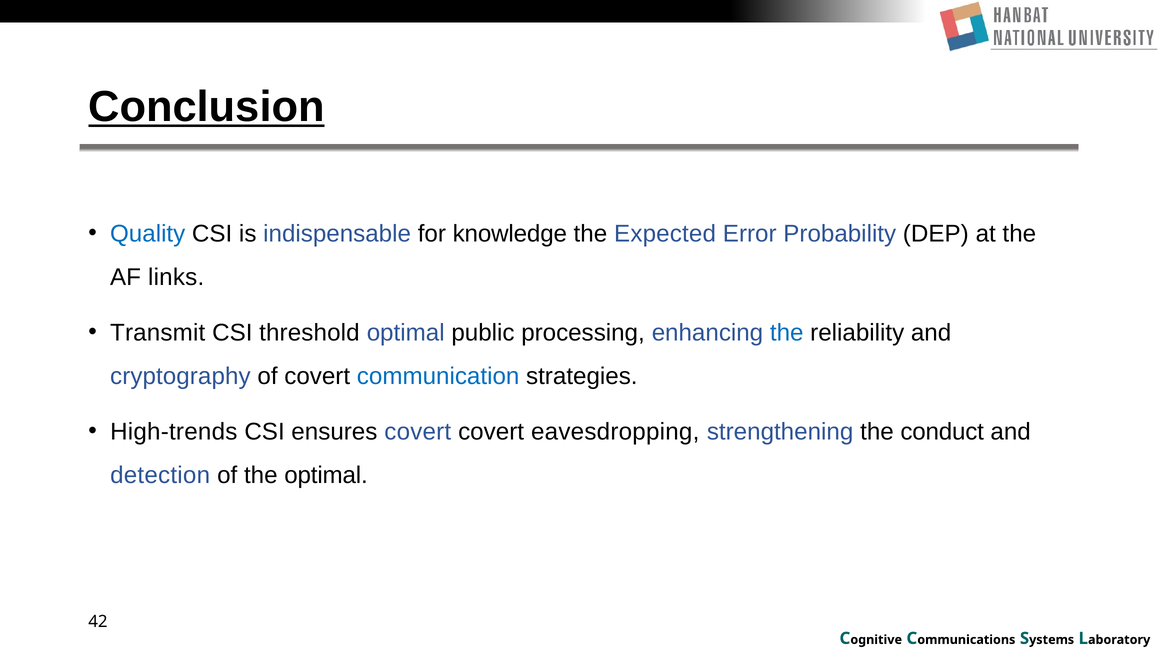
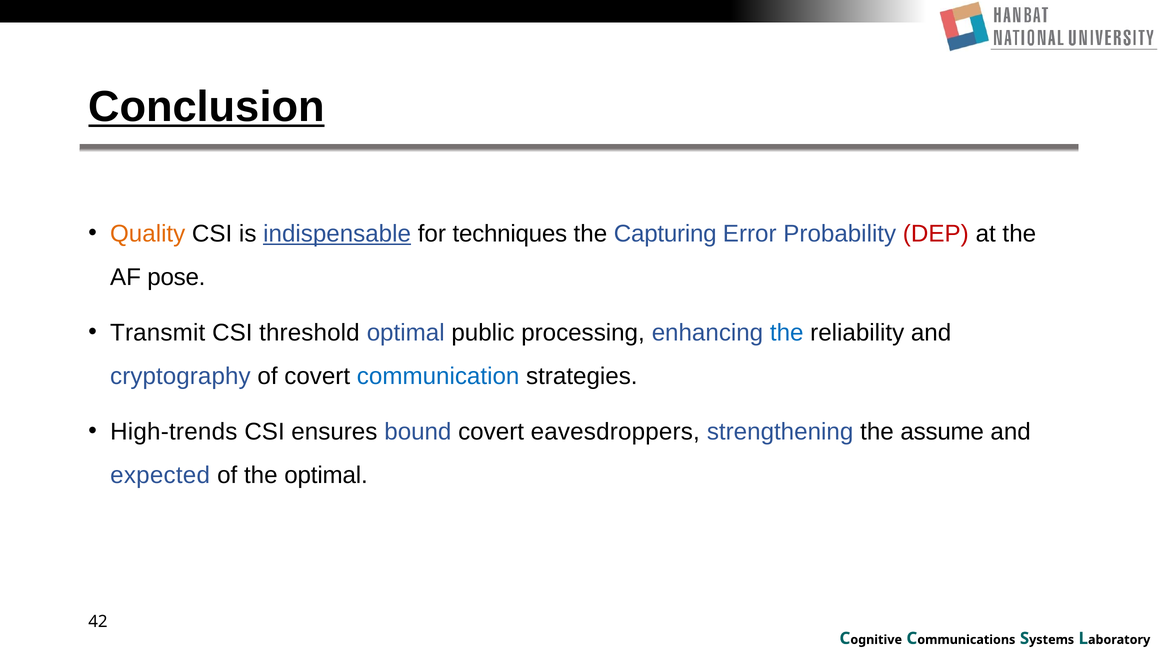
Quality colour: blue -> orange (148, 234)
indispensable underline: none -> present (337, 234)
knowledge: knowledge -> techniques (510, 234)
Expected: Expected -> Capturing (665, 234)
DEP colour: black -> red (936, 234)
links: links -> pose (176, 277)
ensures covert: covert -> bound (418, 432)
eavesdropping: eavesdropping -> eavesdroppers (615, 432)
conduct: conduct -> assume (942, 432)
detection: detection -> expected (160, 475)
